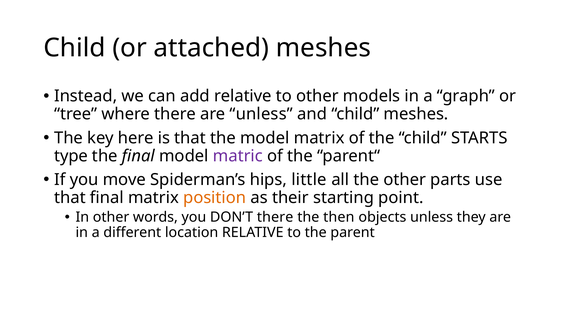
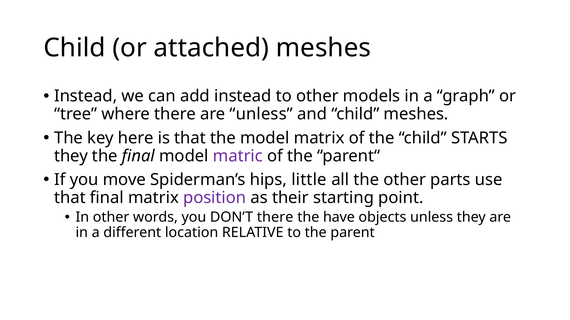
add relative: relative -> instead (243, 96)
type: type -> they (71, 156)
position colour: orange -> purple (215, 198)
then: then -> have (339, 218)
